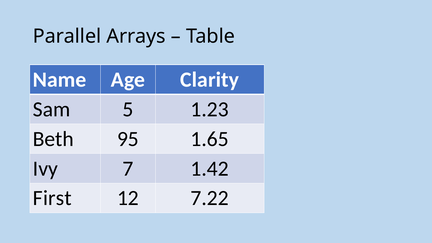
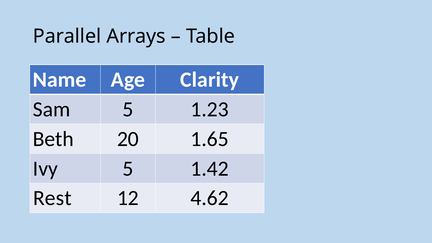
95: 95 -> 20 (128, 139)
Ivy 7: 7 -> 5 (128, 169)
First: First -> Rest (52, 198)
7.22: 7.22 -> 4.62 (210, 198)
